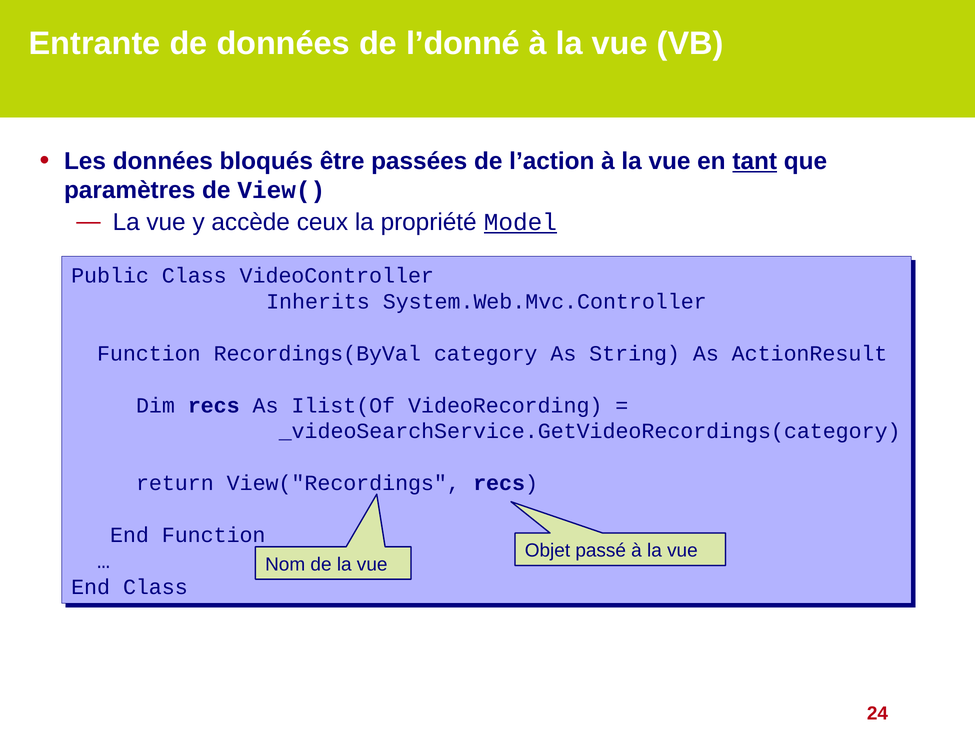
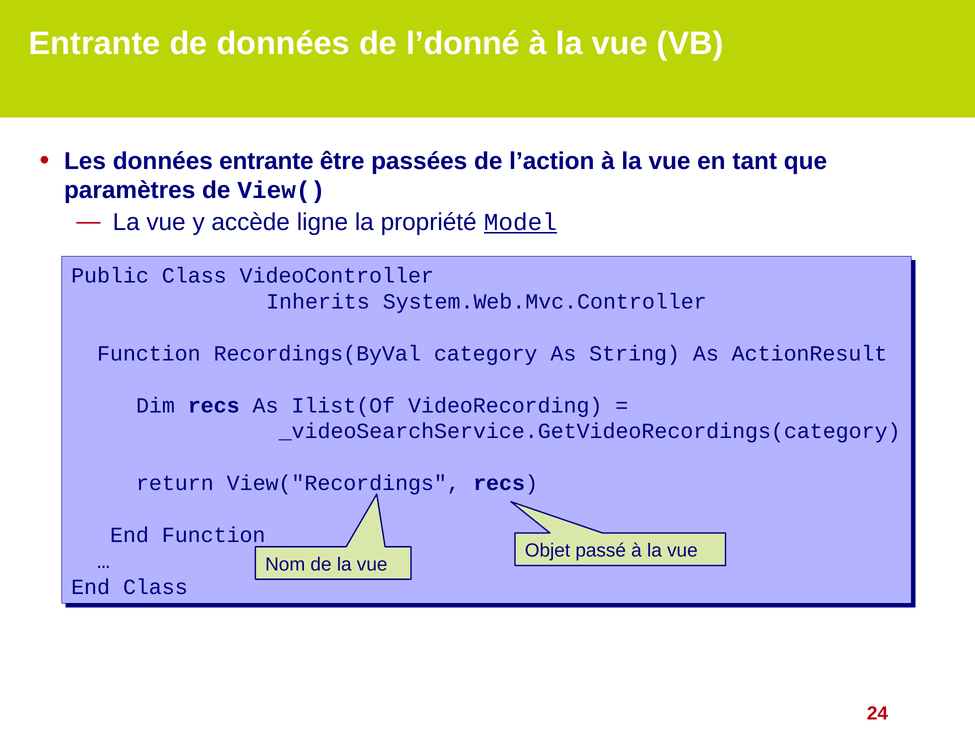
données bloqués: bloqués -> entrante (266, 161)
tant underline: present -> none (755, 161)
ceux: ceux -> ligne (322, 222)
